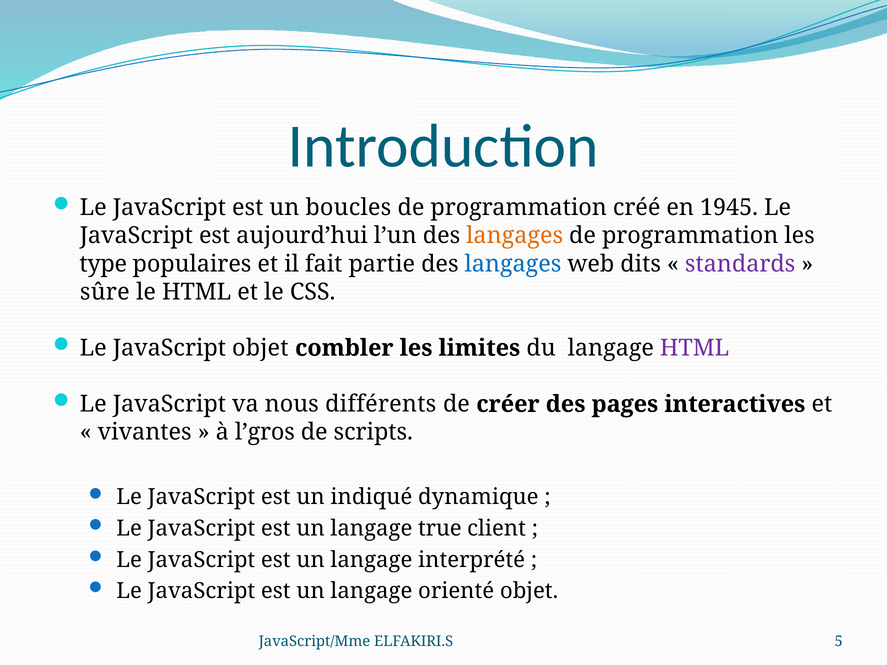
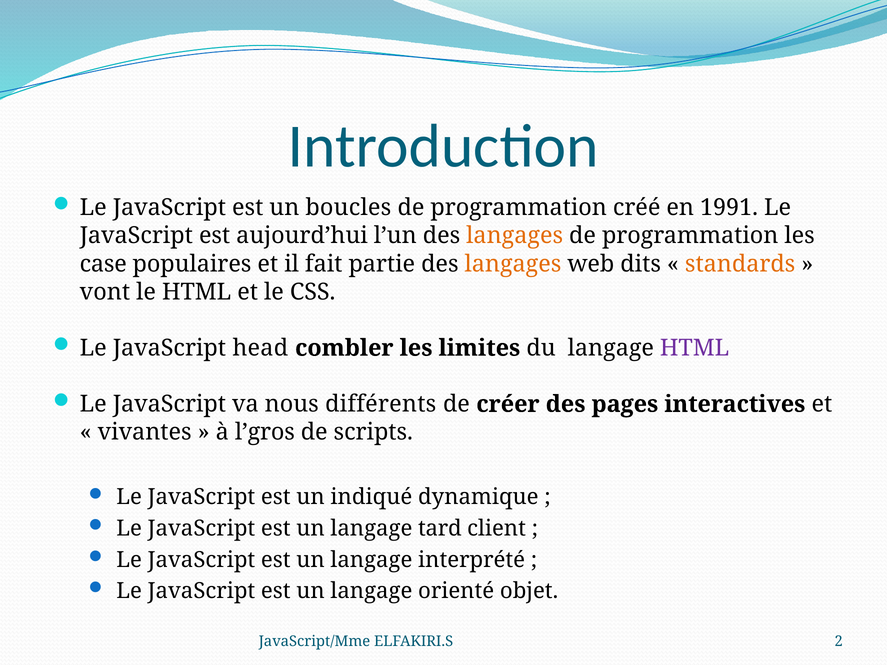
1945: 1945 -> 1991 (729, 208)
type: type -> case (103, 264)
langages colour: blue -> orange (513, 264)
standards colour: purple -> orange (740, 264)
sûre: sûre -> vont (105, 292)
JavaScript objet: objet -> head (260, 348)
true: true -> tard (440, 529)
5: 5 -> 2 (839, 642)
